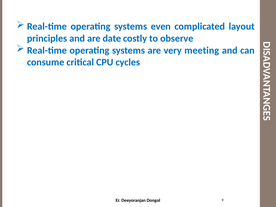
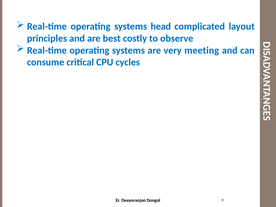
even: even -> head (161, 26)
date: date -> best (112, 38)
